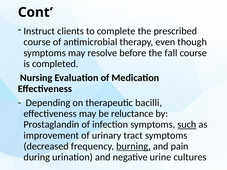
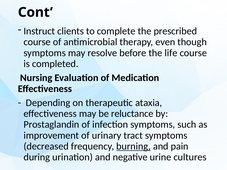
fall: fall -> life (171, 53)
bacilli: bacilli -> ataxia (149, 103)
such underline: present -> none (187, 125)
